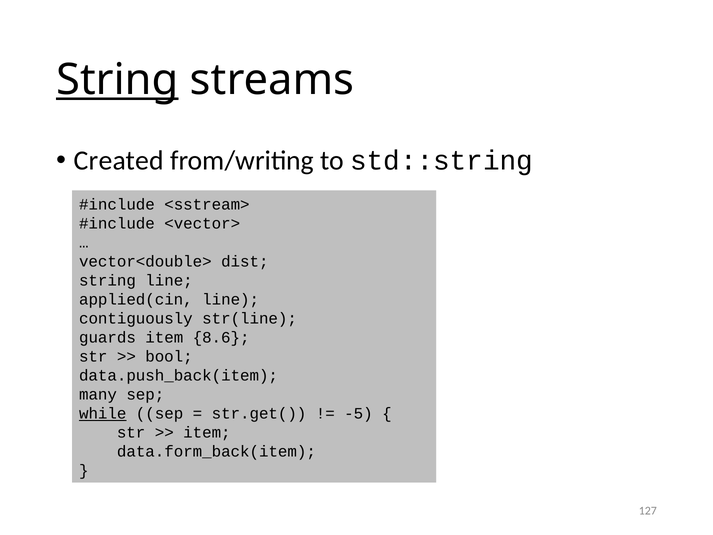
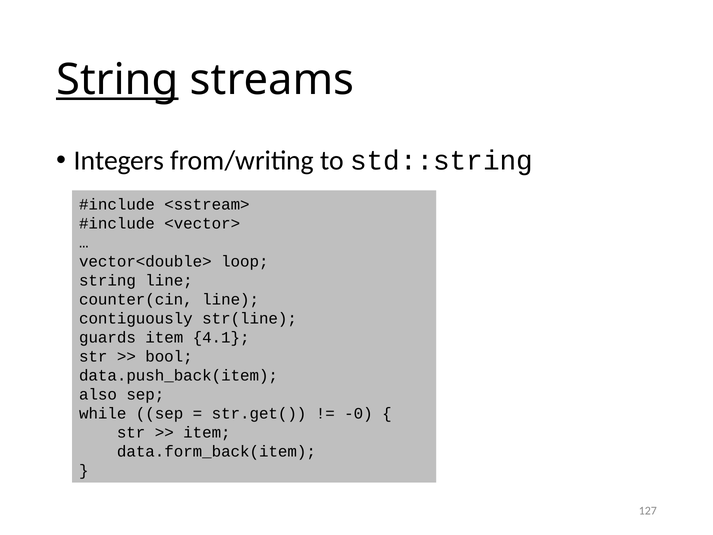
Created: Created -> Integers (119, 161)
dist: dist -> loop (245, 261)
applied(cin: applied(cin -> counter(cin (136, 299)
8.6: 8.6 -> 4.1 (221, 337)
many: many -> also (98, 394)
while underline: present -> none (103, 413)
-5: -5 -> -0 (358, 413)
